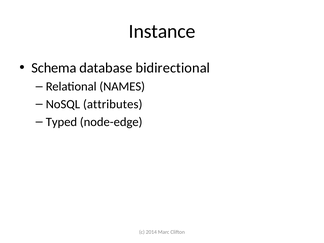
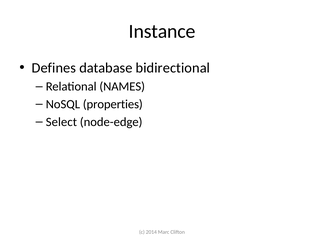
Schema: Schema -> Defines (54, 68)
attributes: attributes -> properties (113, 104)
Typed: Typed -> Select (61, 122)
